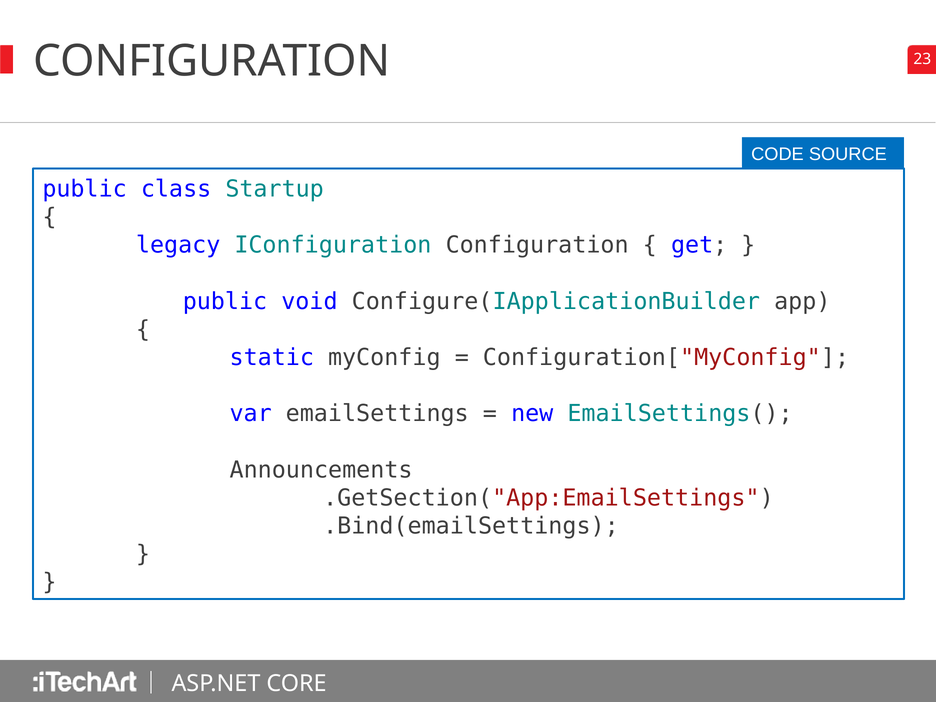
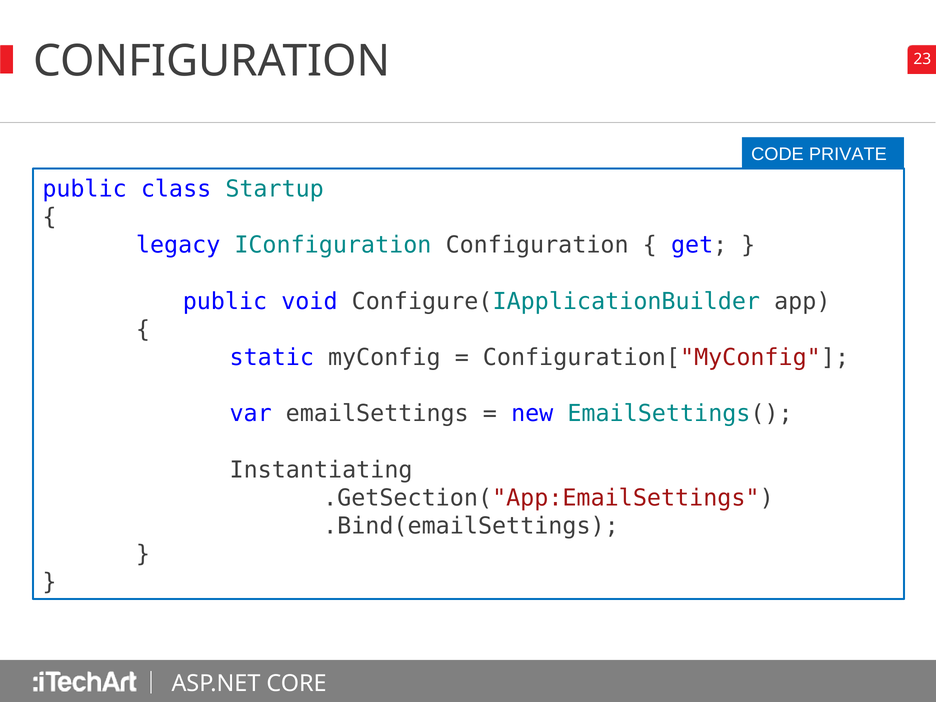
SOURCE: SOURCE -> PRIVATE (848, 154)
Announcements: Announcements -> Instantiating (321, 470)
